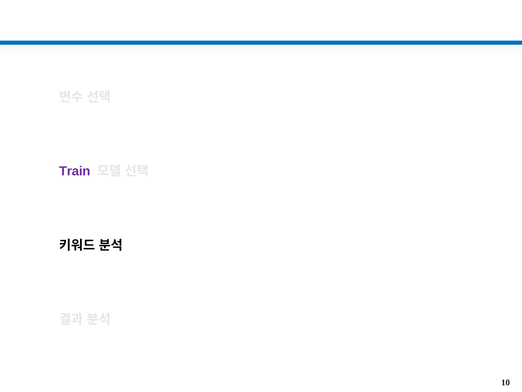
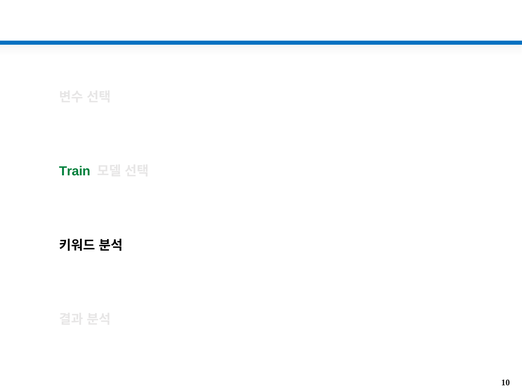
Train colour: purple -> green (75, 171)
